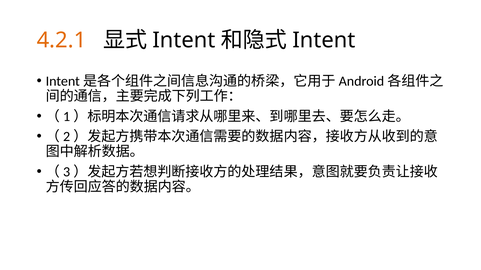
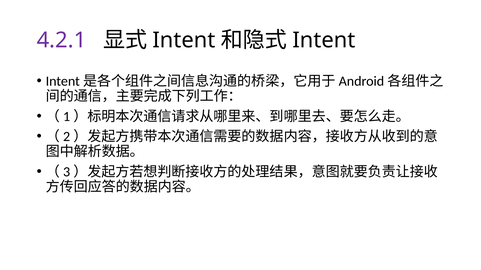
4.2.1 colour: orange -> purple (61, 40)
